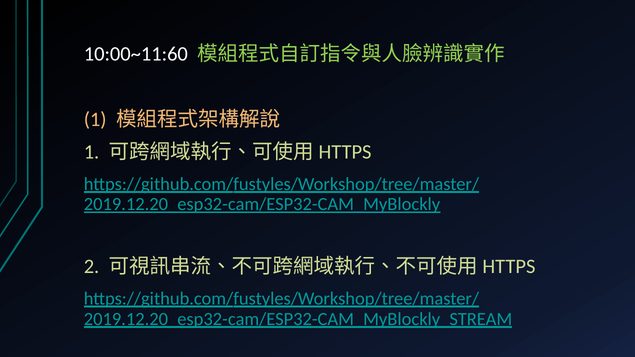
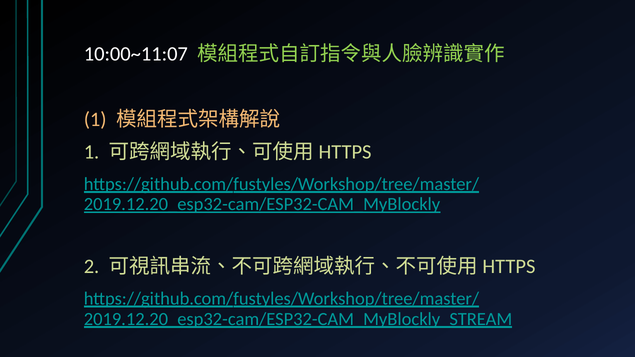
10:00~11:60: 10:00~11:60 -> 10:00~11:07 (136, 54)
